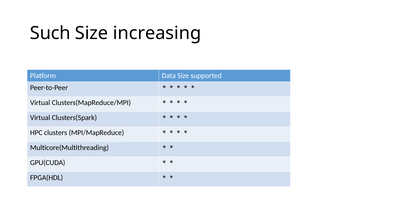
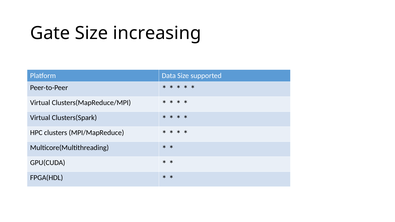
Such: Such -> Gate (50, 33)
